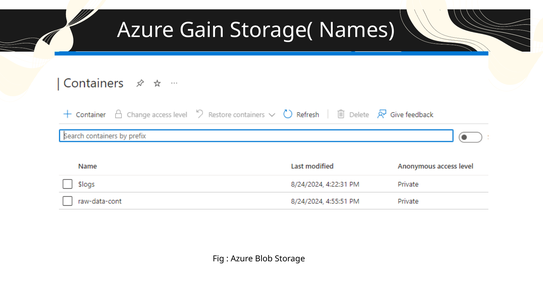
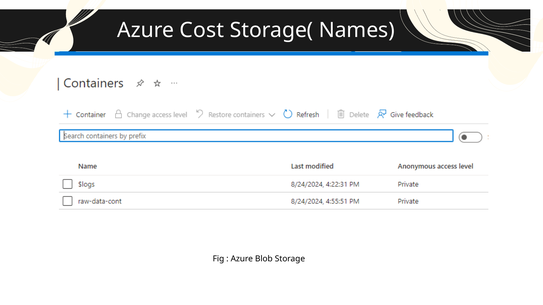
Gain: Gain -> Cost (202, 30)
